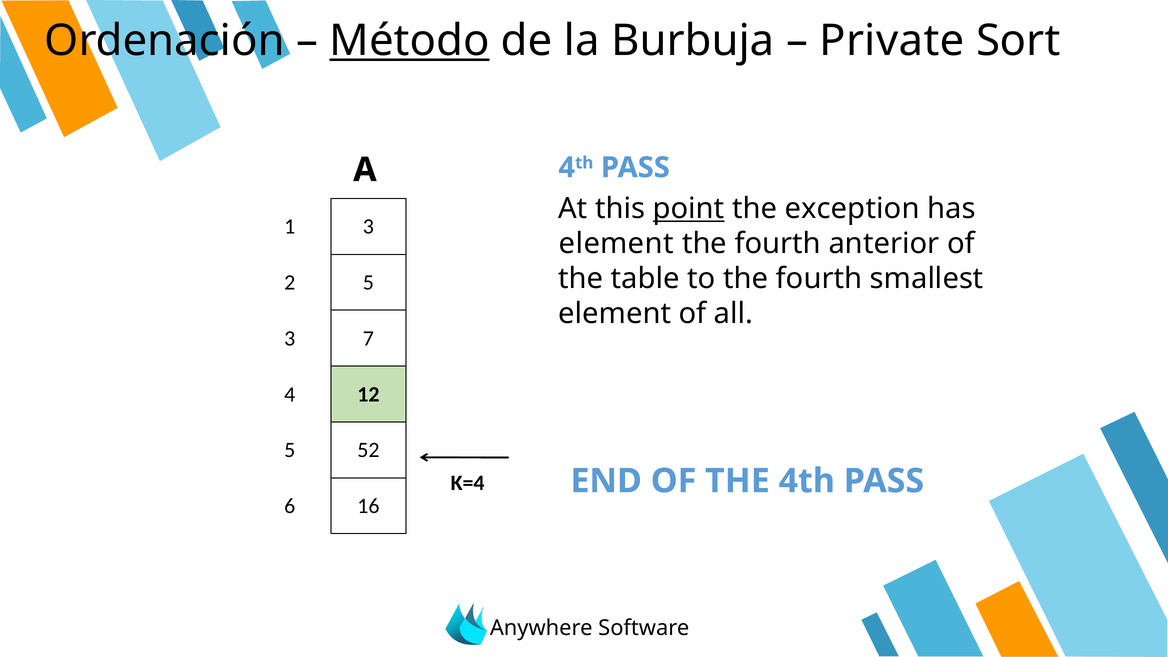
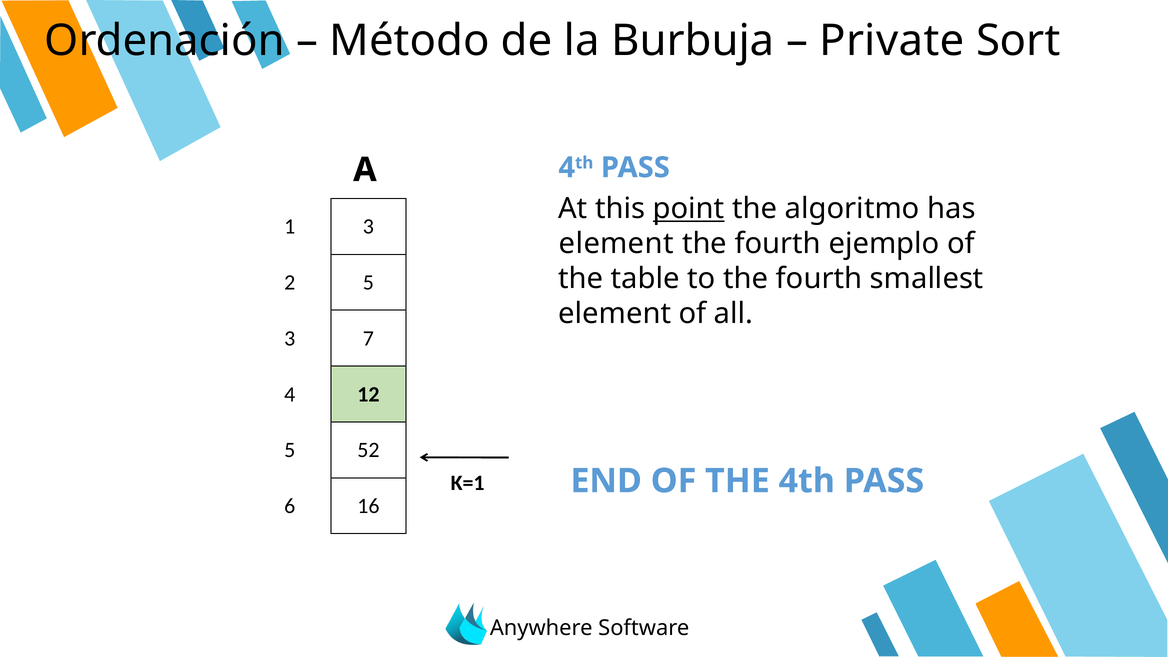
Método underline: present -> none (409, 41)
exception: exception -> algoritmo (852, 209)
anterior: anterior -> ejemplo (884, 244)
Κ=4: Κ=4 -> Κ=1 (468, 483)
